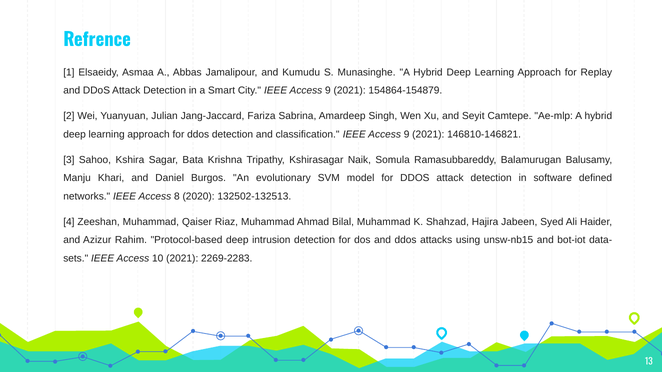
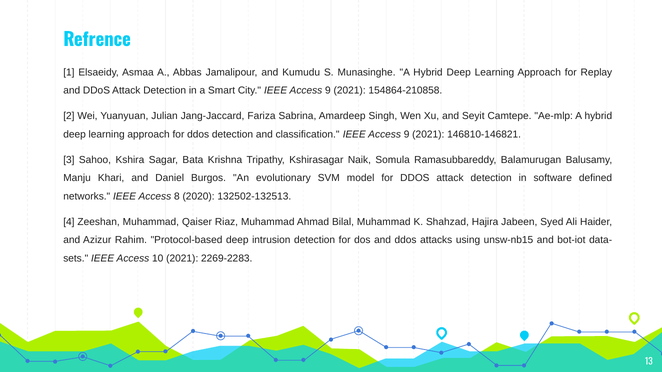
154864-154879: 154864-154879 -> 154864-210858 (405, 91)
